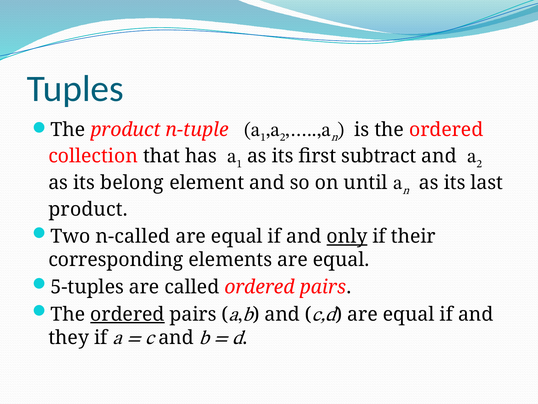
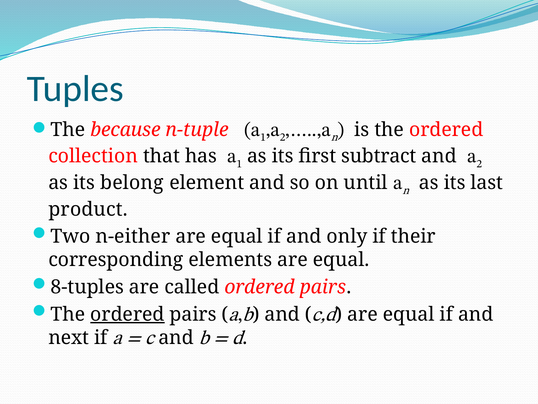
The product: product -> because (126, 130)
n-called: n-called -> n-either (133, 236)
only underline: present -> none (347, 236)
5-tuples: 5-tuples -> 8-tuples (87, 287)
they: they -> next (69, 337)
